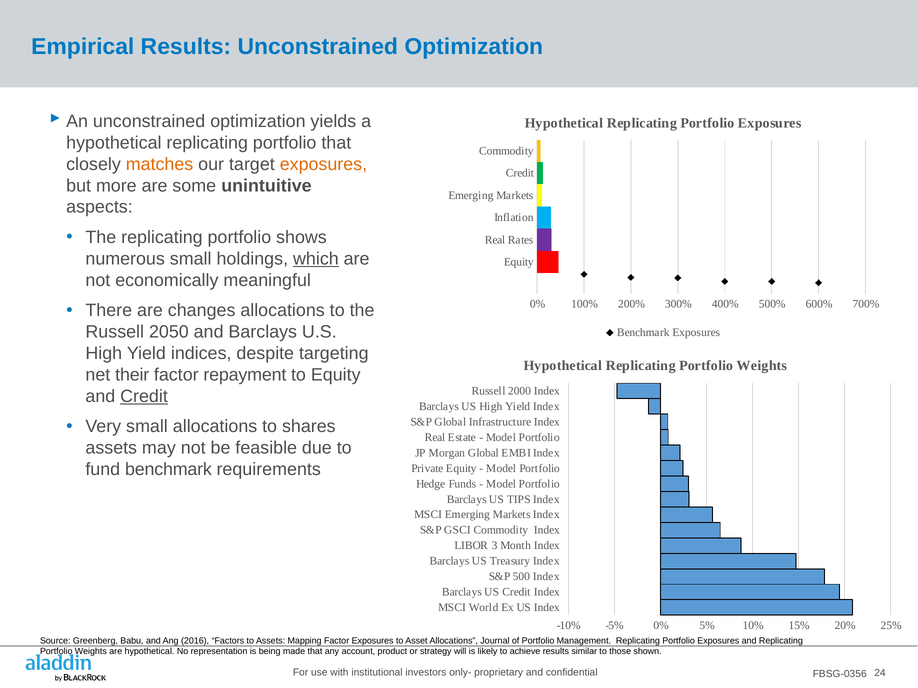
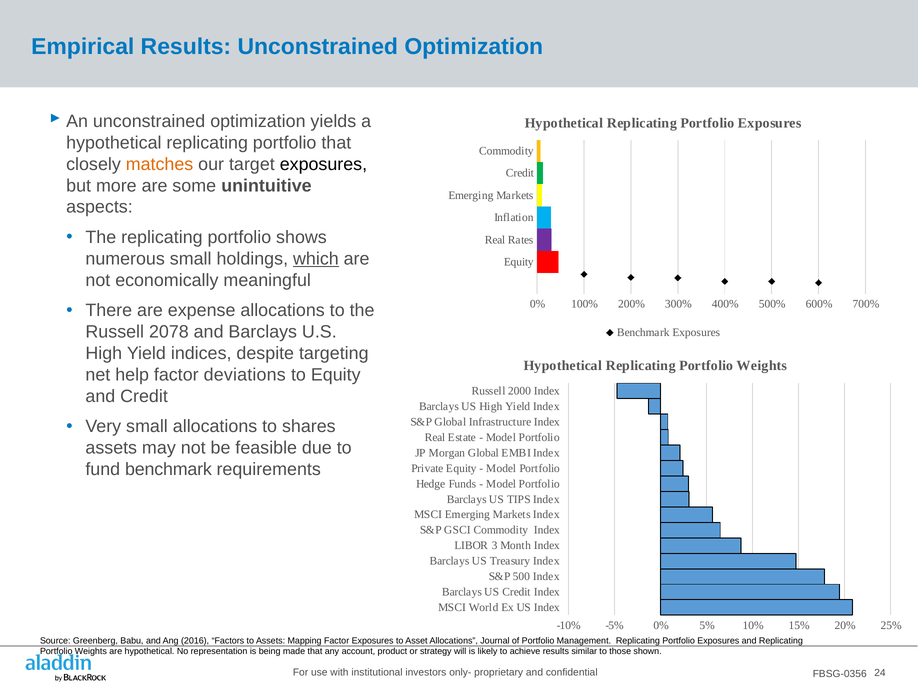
exposures colour: orange -> black (323, 164)
changes: changes -> expense (202, 311)
2050: 2050 -> 2078 (169, 332)
their: their -> help (132, 375)
repayment: repayment -> deviations (245, 375)
Credit underline: present -> none (144, 397)
